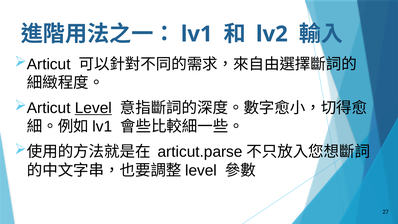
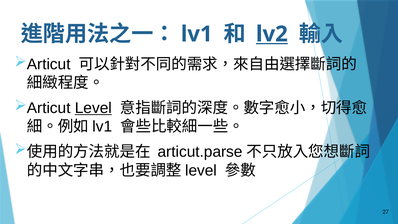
lv2 underline: none -> present (272, 34)
